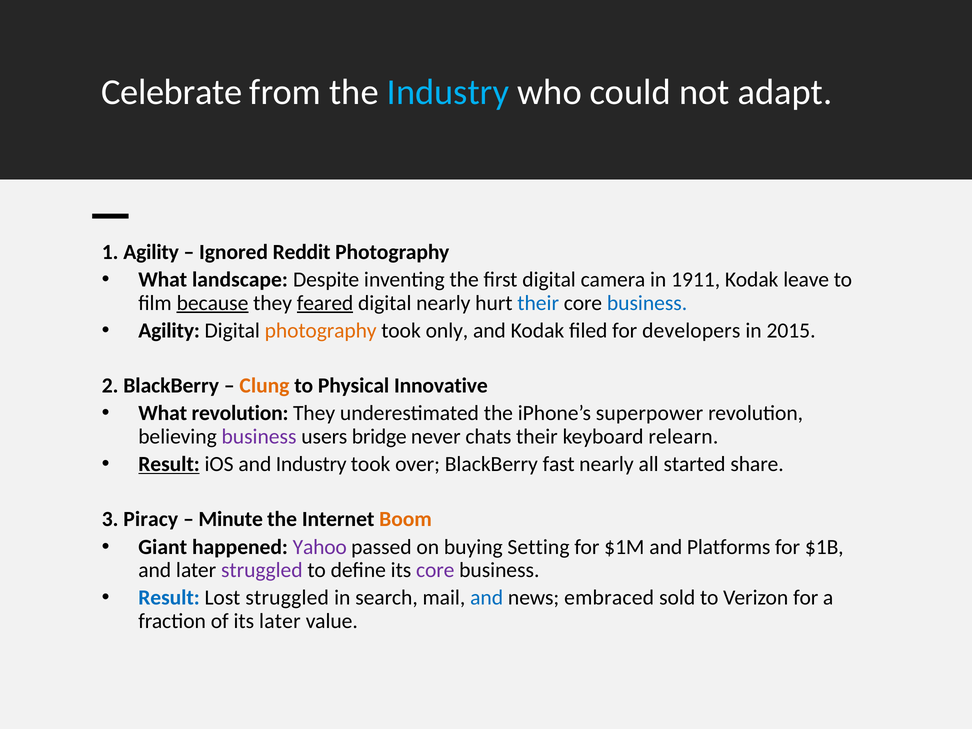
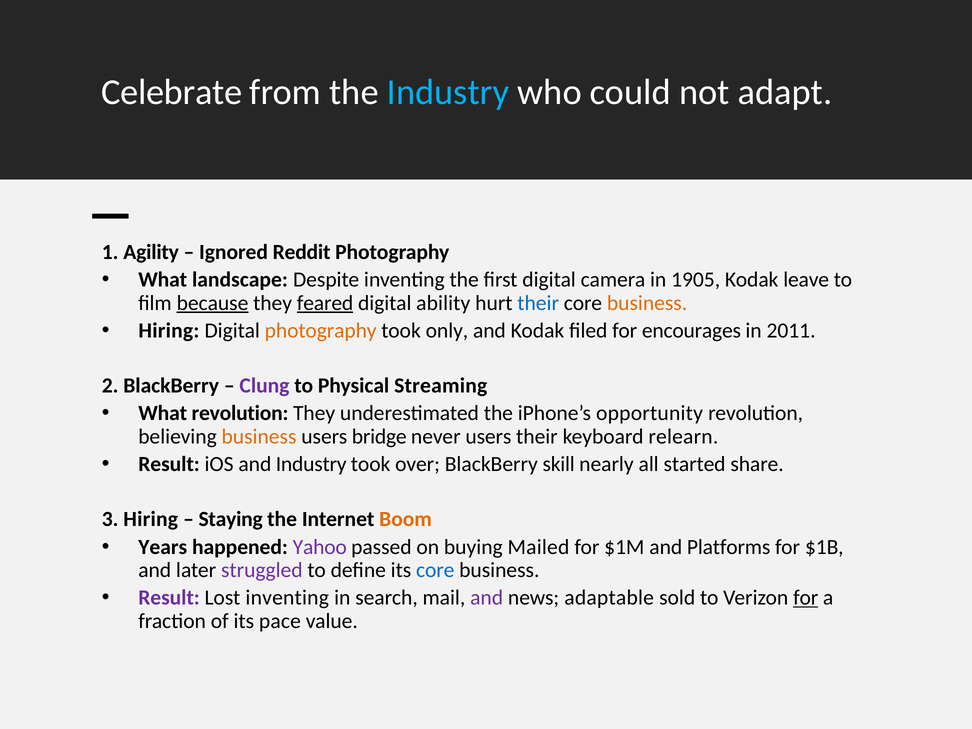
1911: 1911 -> 1905 (696, 280)
digital nearly: nearly -> ability (443, 303)
business colour: blue -> orange (647, 303)
Agility: Agility -> Hiring (169, 331)
developers: developers -> encourages (691, 331)
2015: 2015 -> 2011 (791, 331)
Clung colour: orange -> purple (264, 386)
Innovative: Innovative -> Streaming (441, 386)
superpower: superpower -> opportunity (650, 413)
business colour: purple -> orange (259, 437)
never chats: chats -> users (488, 437)
Result underline: present -> none (169, 464)
fast: fast -> skill (559, 464)
3 Piracy: Piracy -> Hiring (151, 519)
Minute: Minute -> Staying (231, 519)
Giant: Giant -> Years (163, 547)
Setting: Setting -> Mailed (538, 547)
core colour: purple -> blue (435, 570)
Result colour: blue -> purple (169, 598)
Lost struggled: struggled -> inventing (287, 598)
and colour: blue -> purple (487, 598)
embraced: embraced -> adaptable (609, 598)
for underline: none -> present (806, 598)
its later: later -> pace (280, 621)
